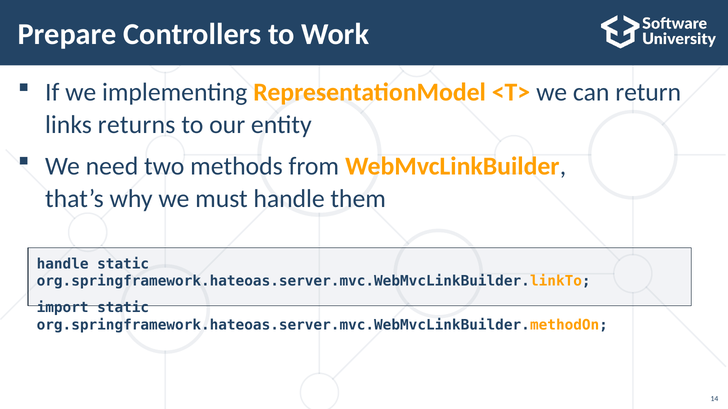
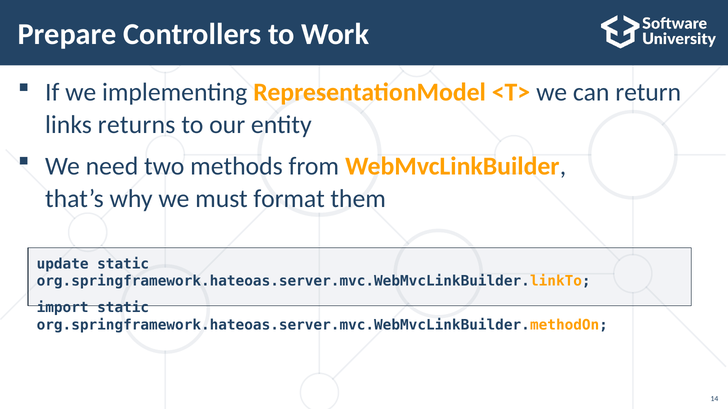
must handle: handle -> format (289, 199)
handle: handle -> update (63, 264)
